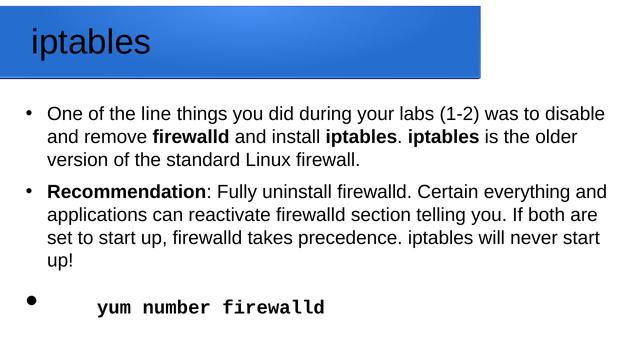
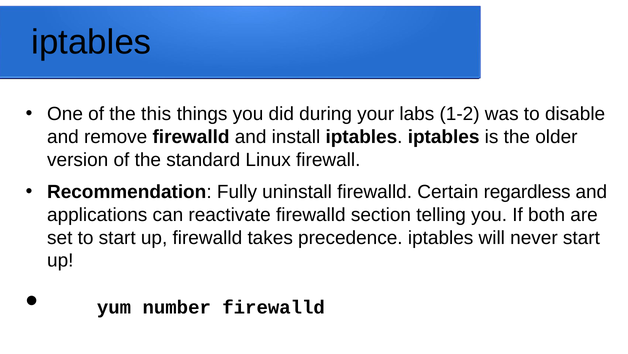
line: line -> this (156, 114)
everything: everything -> regardless (527, 192)
